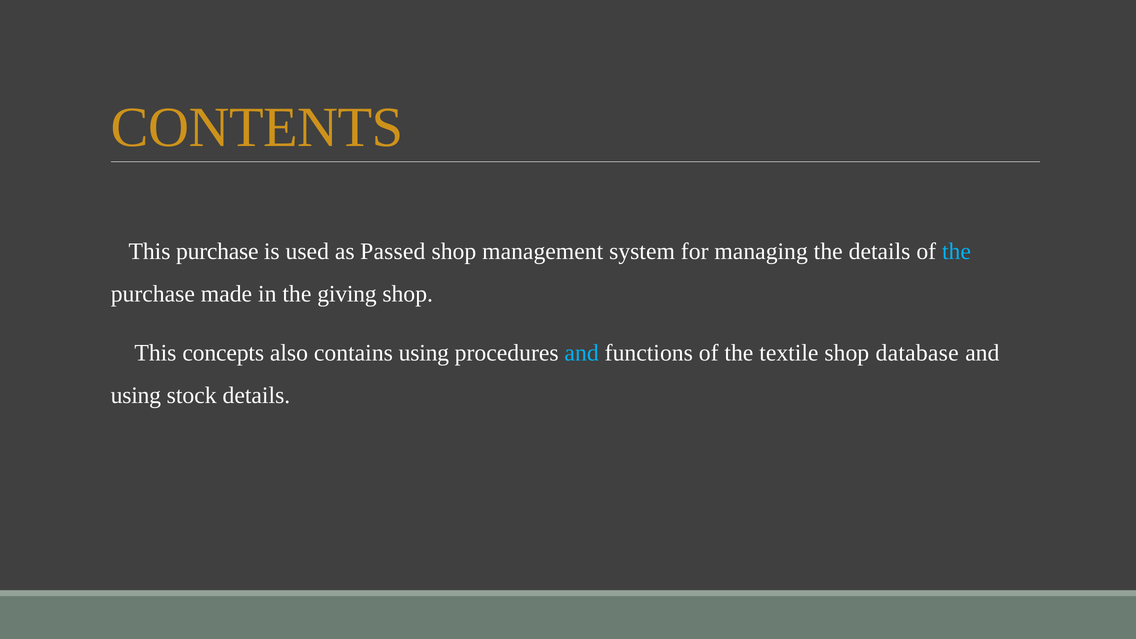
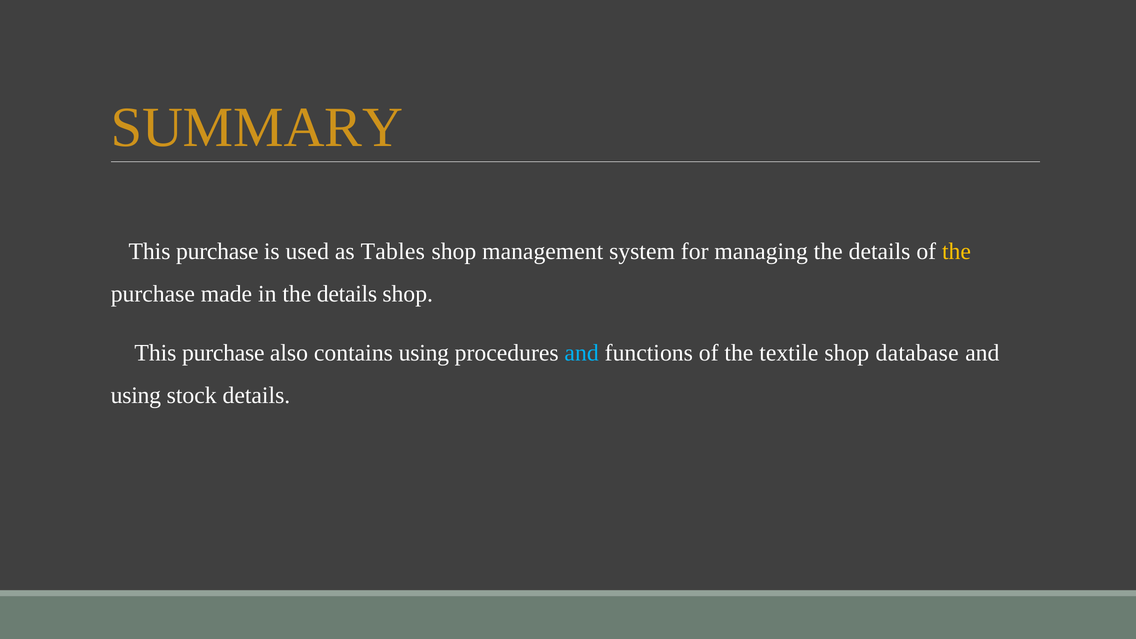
CONTENTS: CONTENTS -> SUMMARY (257, 127)
Passed: Passed -> Tables (393, 251)
the colour: light blue -> yellow (956, 251)
in the giving: giving -> details (347, 294)
concepts: concepts -> purchase (223, 353)
